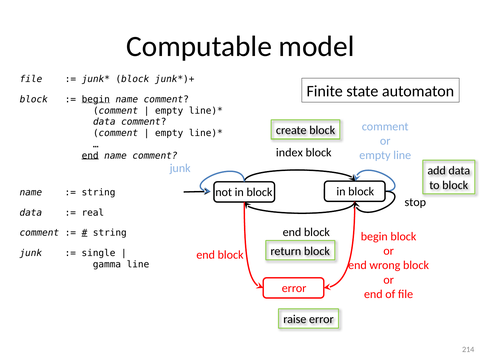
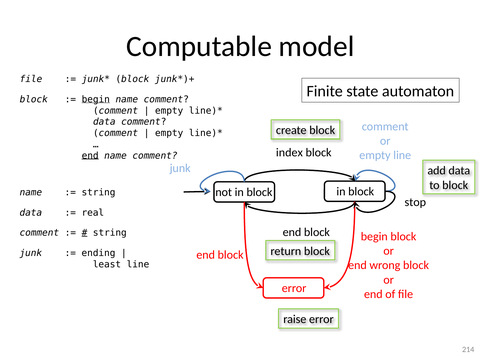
single: single -> ending (98, 253)
gamma: gamma -> least (107, 264)
